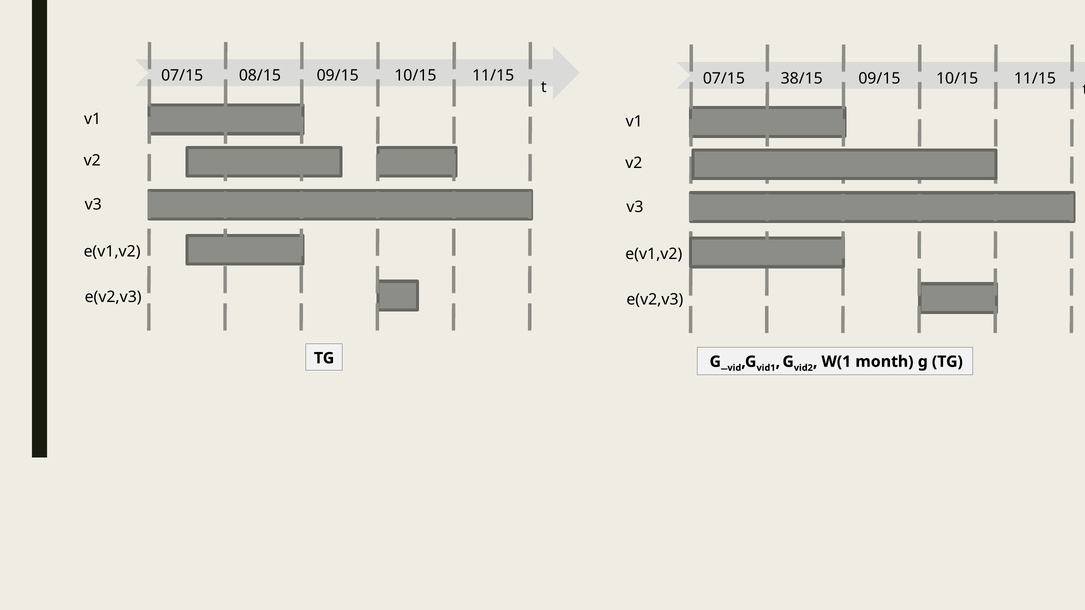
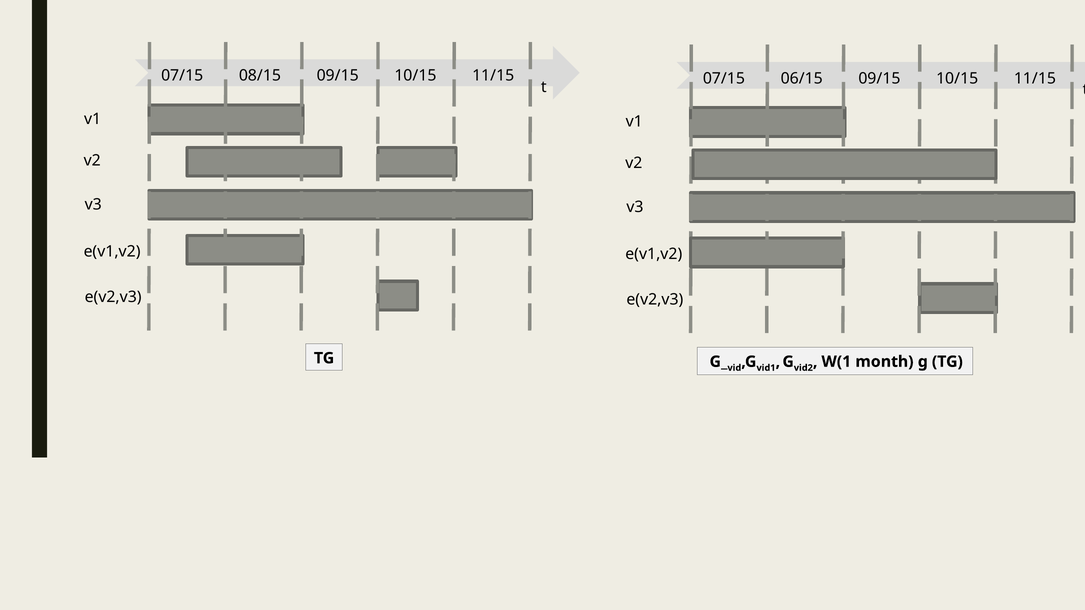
38/15: 38/15 -> 06/15 (802, 78)
